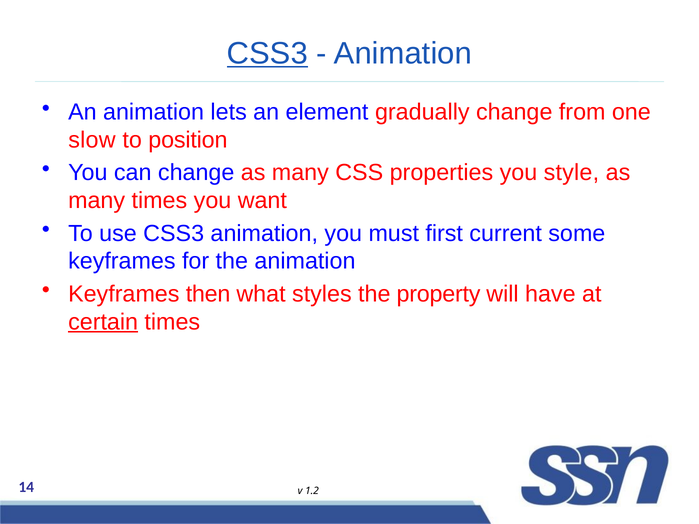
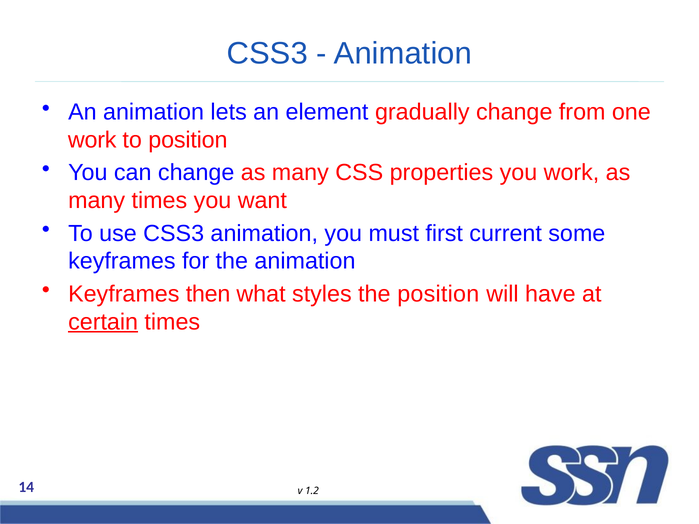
CSS3 underline: present -> none (267, 53)
slow: slow -> work (92, 140)
you style: style -> work (572, 173)
the property: property -> position (438, 294)
